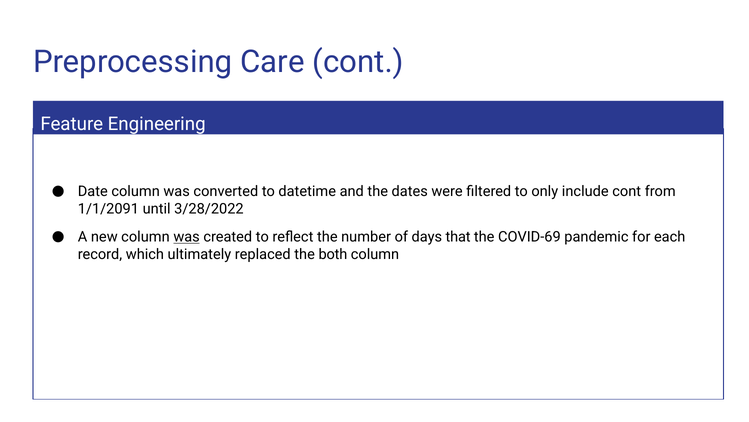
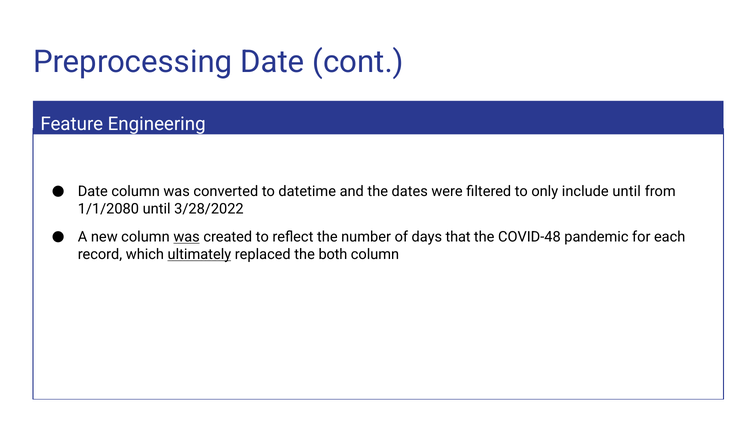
Preprocessing Care: Care -> Date (272, 62)
include cont: cont -> until (627, 191)
1/1/2091: 1/1/2091 -> 1/1/2080 (108, 209)
COVID-69: COVID-69 -> COVID-48 (529, 237)
ultimately underline: none -> present (199, 254)
